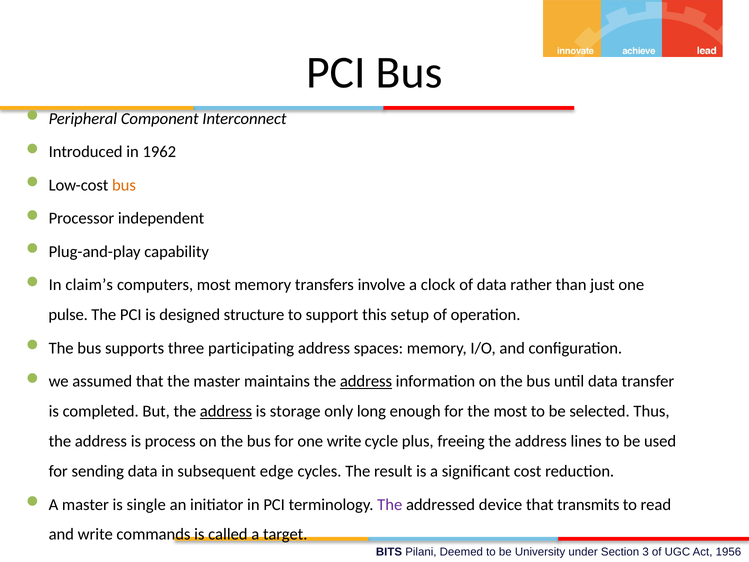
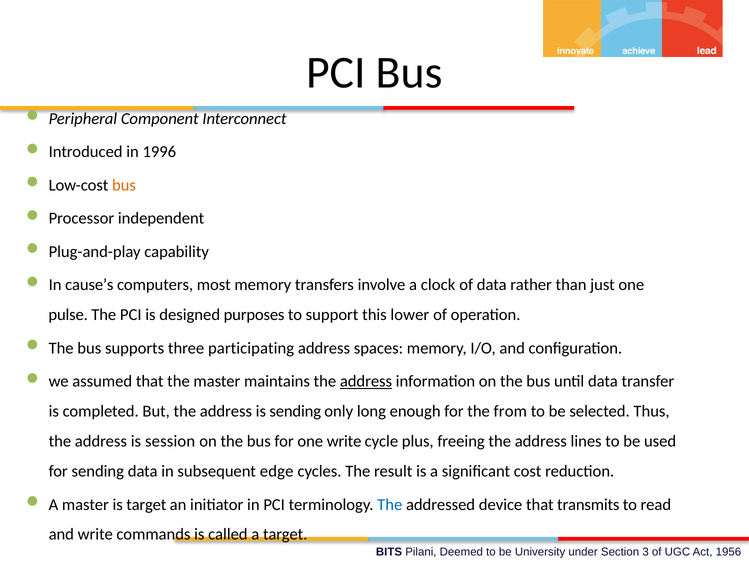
1962: 1962 -> 1996 (159, 152)
claim’s: claim’s -> cause’s (89, 285)
structure: structure -> purposes (254, 315)
setup: setup -> lower (410, 315)
address underline: present -> none (226, 411)
is storage: storage -> sending (295, 411)
the most: most -> from (510, 411)
process: process -> session (170, 441)
is single: single -> target (146, 504)
The colour: purple -> blue (390, 504)
